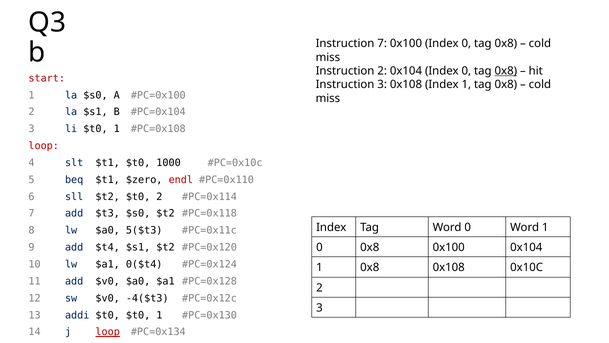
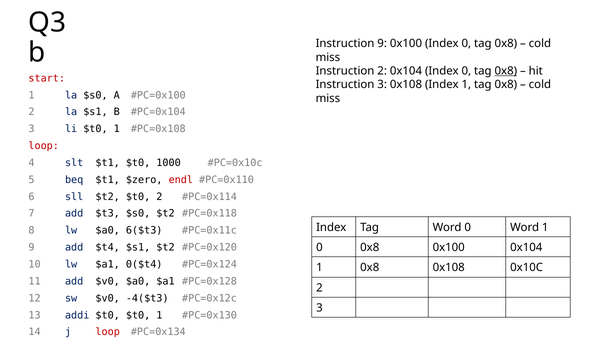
Instruction 7: 7 -> 9 (382, 43)
5($t3: 5($t3 -> 6($t3 (144, 230)
loop underline: present -> none (108, 332)
